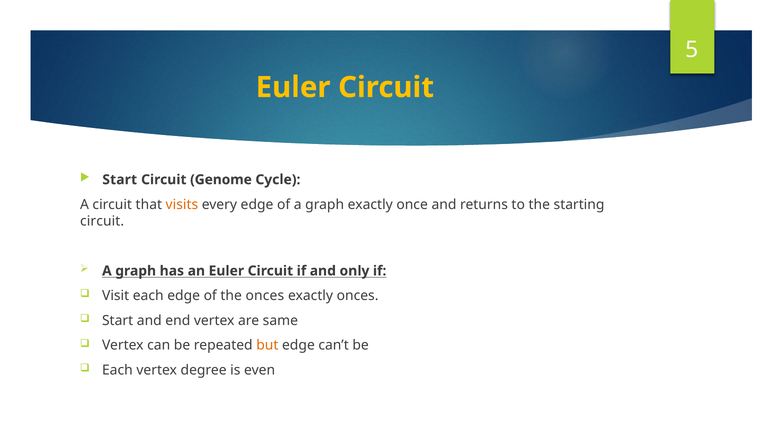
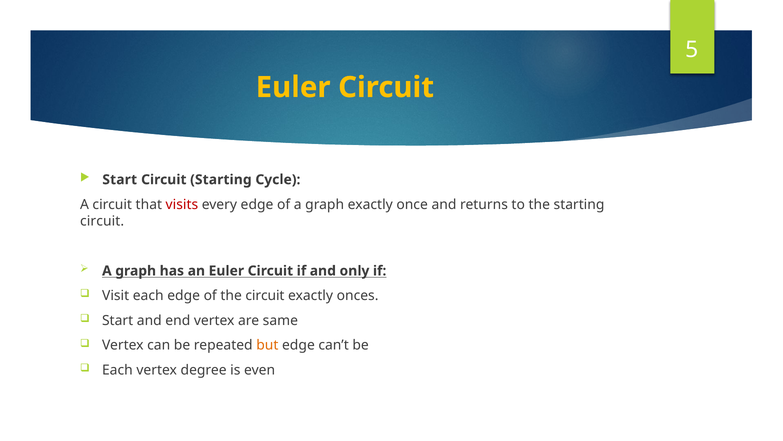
Circuit Genome: Genome -> Starting (221, 179)
visits colour: orange -> red (182, 204)
the onces: onces -> circuit (265, 295)
